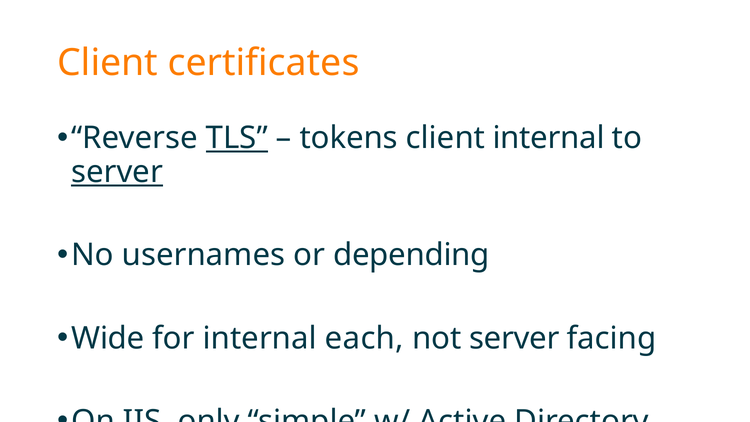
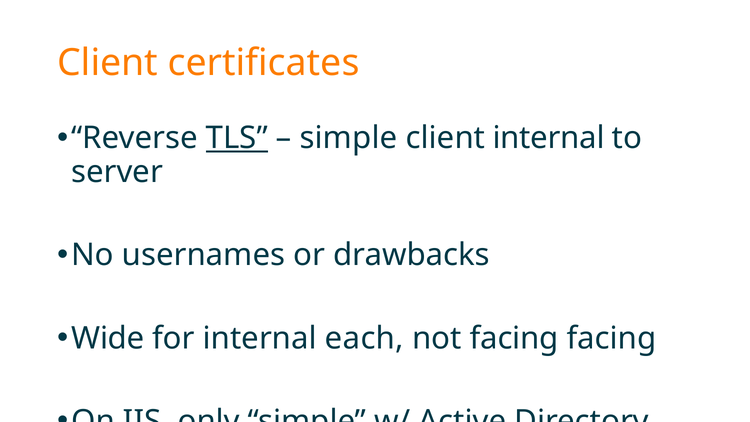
tokens: tokens -> simple (349, 138)
server underline: present -> none (117, 172)
depending: depending -> drawbacks (411, 255)
not server: server -> facing (514, 338)
